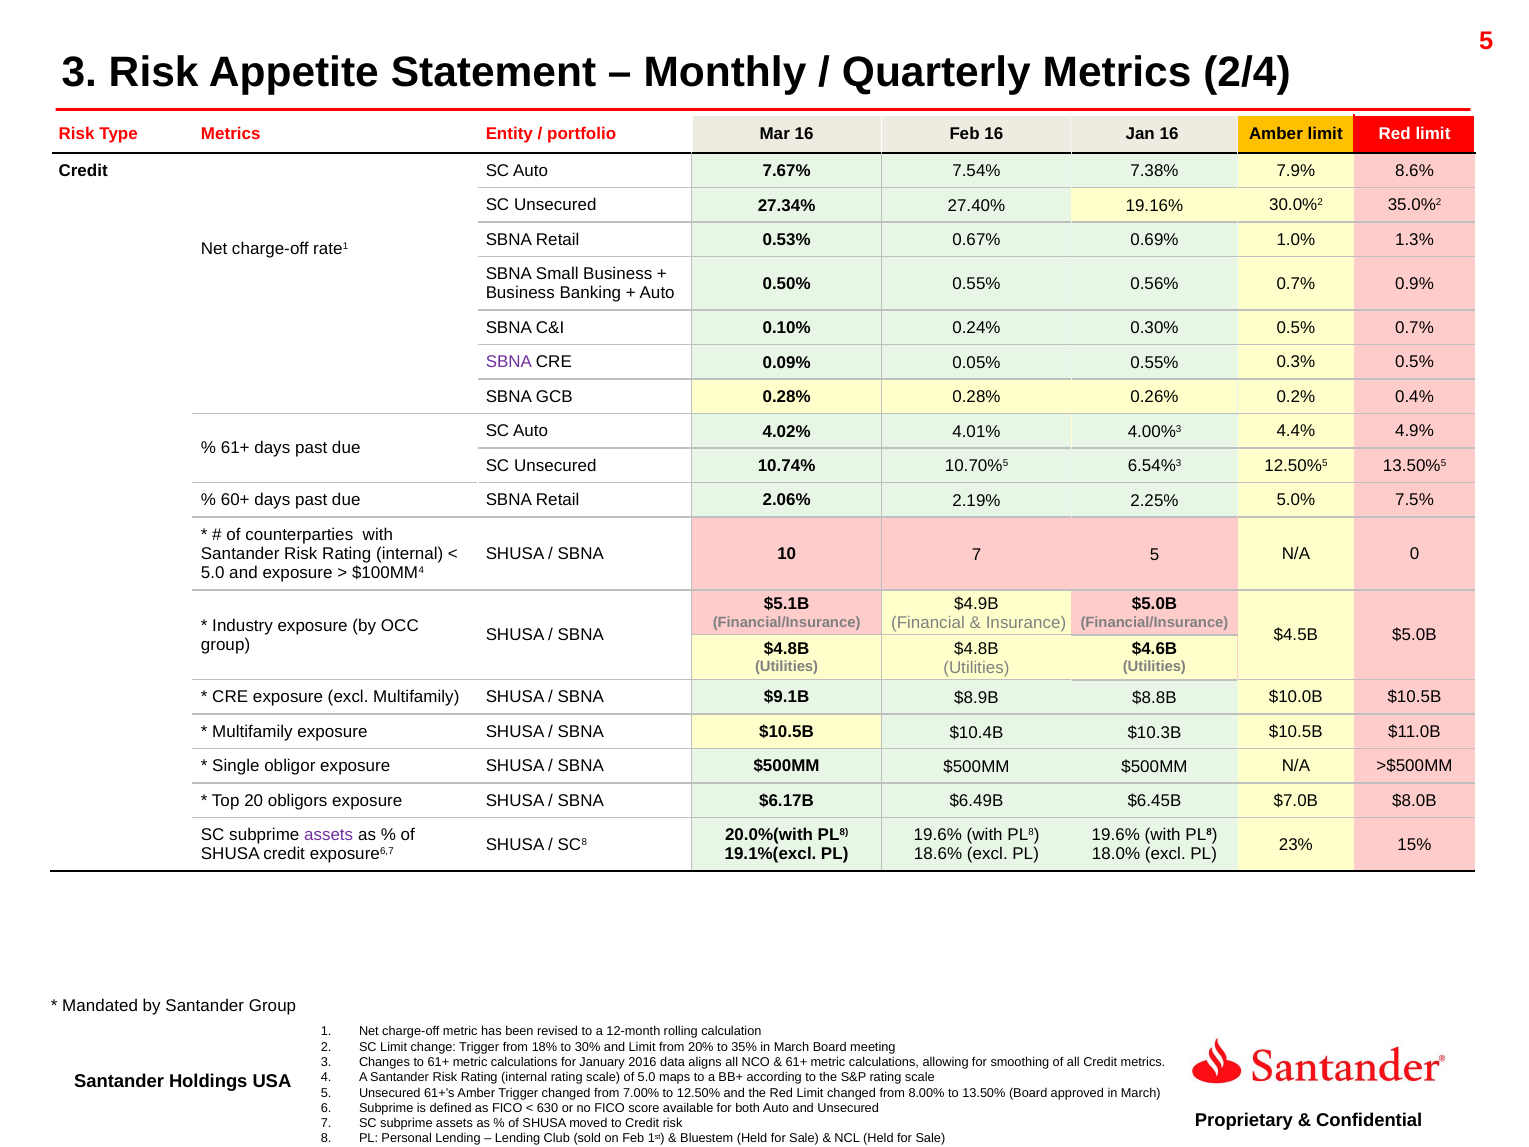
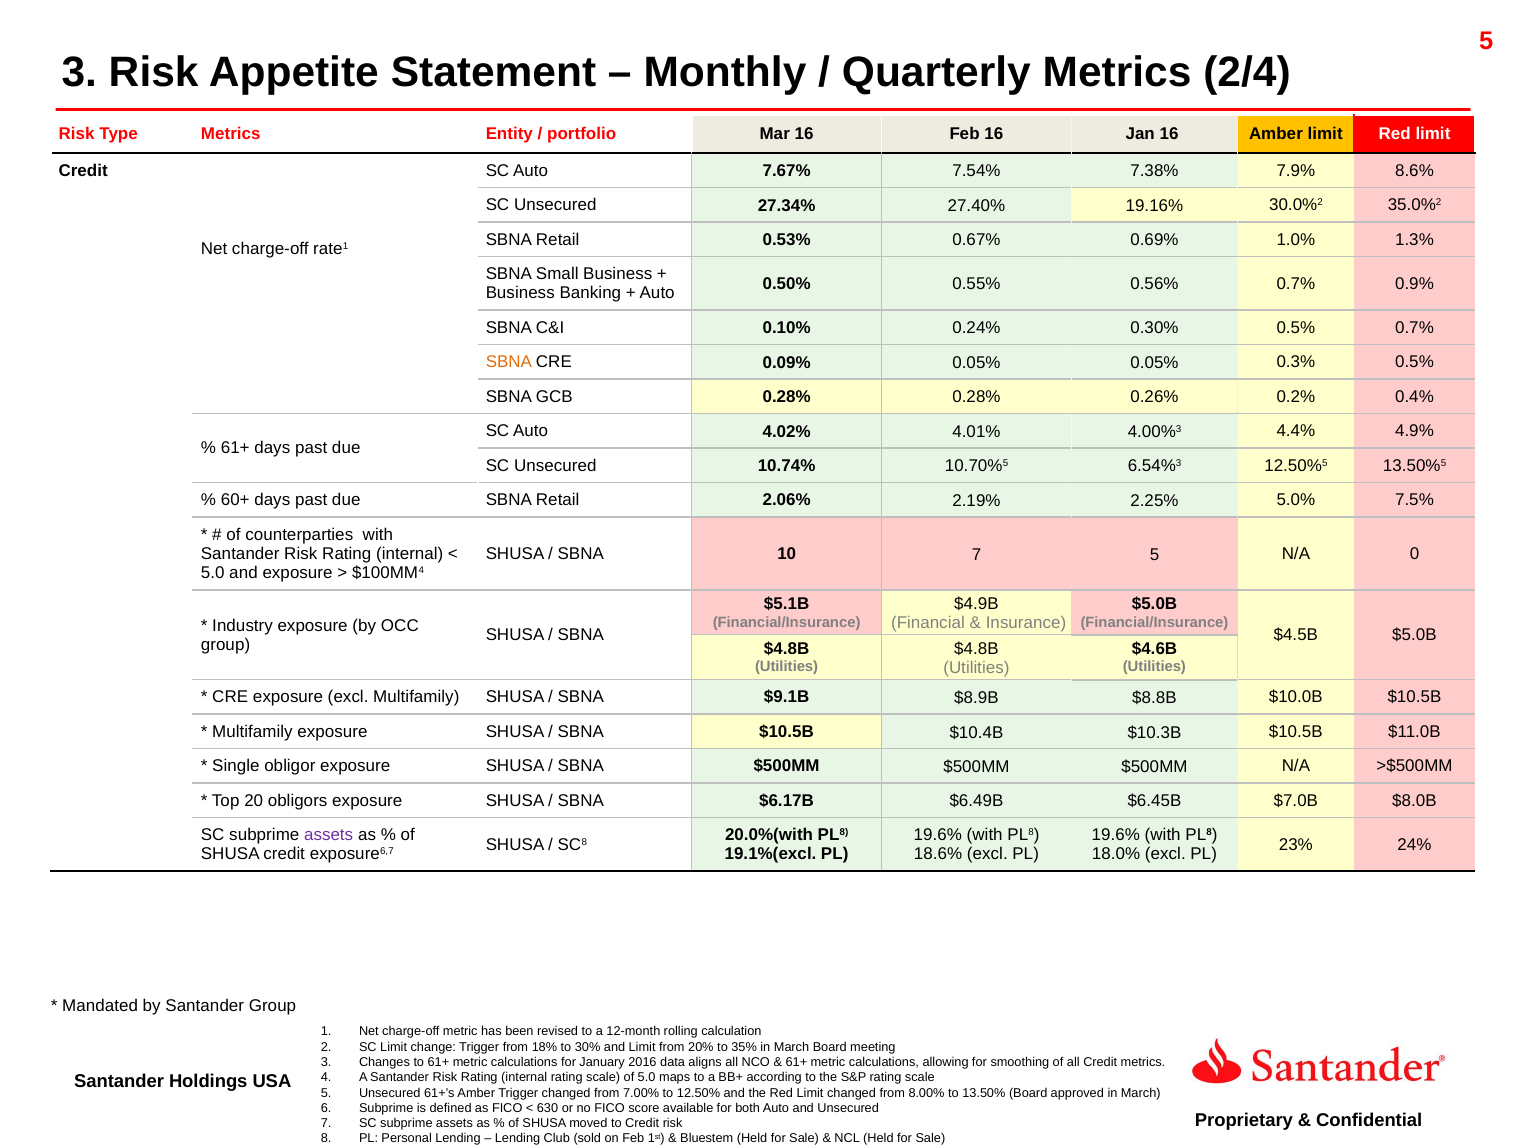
SBNA colour: purple -> orange (509, 362)
0.05% 0.55%: 0.55% -> 0.05% (1155, 363)
15%: 15% -> 24% (1414, 845)
